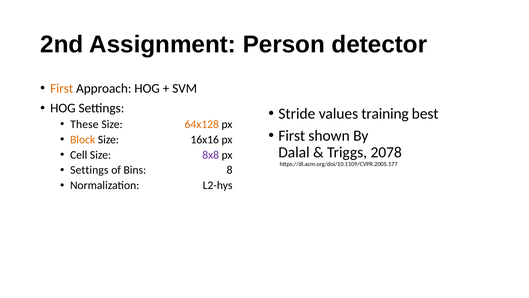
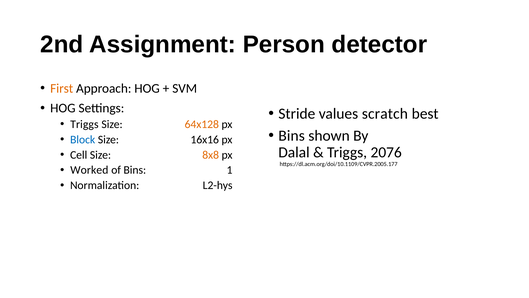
training: training -> scratch (385, 113)
These: These -> Triggs (84, 124)
First: First -> Bins (292, 136)
Block colour: orange -> blue (83, 139)
2078: 2078 -> 2076 (386, 152)
8x8 colour: purple -> orange (211, 155)
Settings: Settings -> Worked (89, 170)
8: 8 -> 1 (230, 170)
